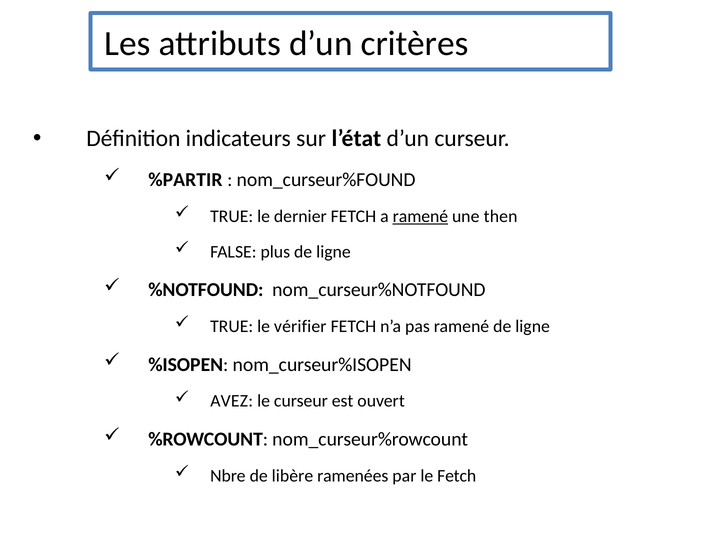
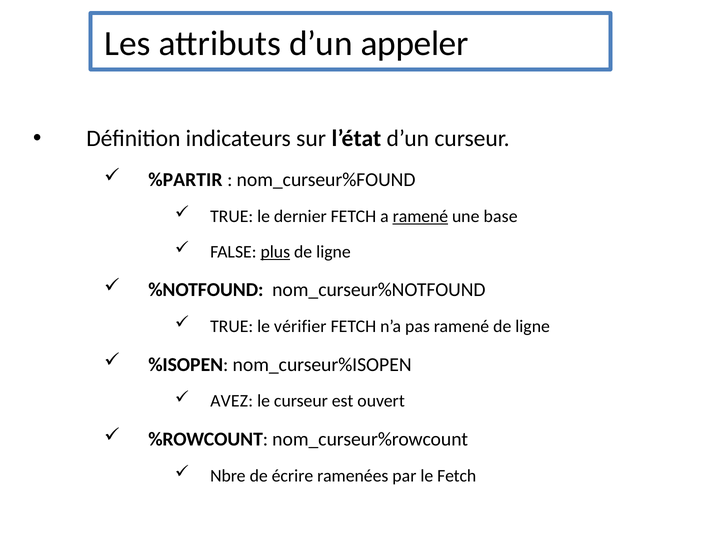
critères: critères -> appeler (415, 44)
then: then -> base (501, 216)
plus underline: none -> present (275, 252)
libère: libère -> écrire (292, 476)
